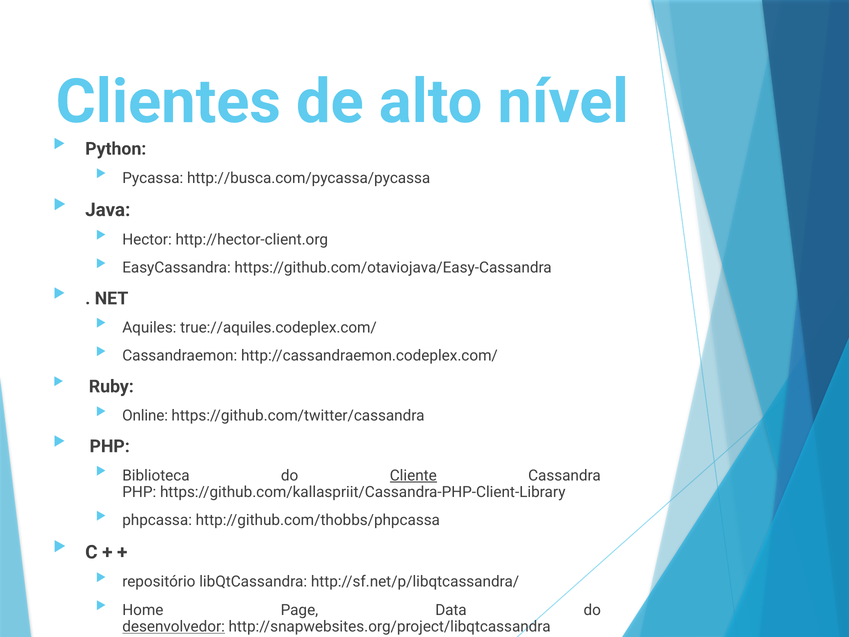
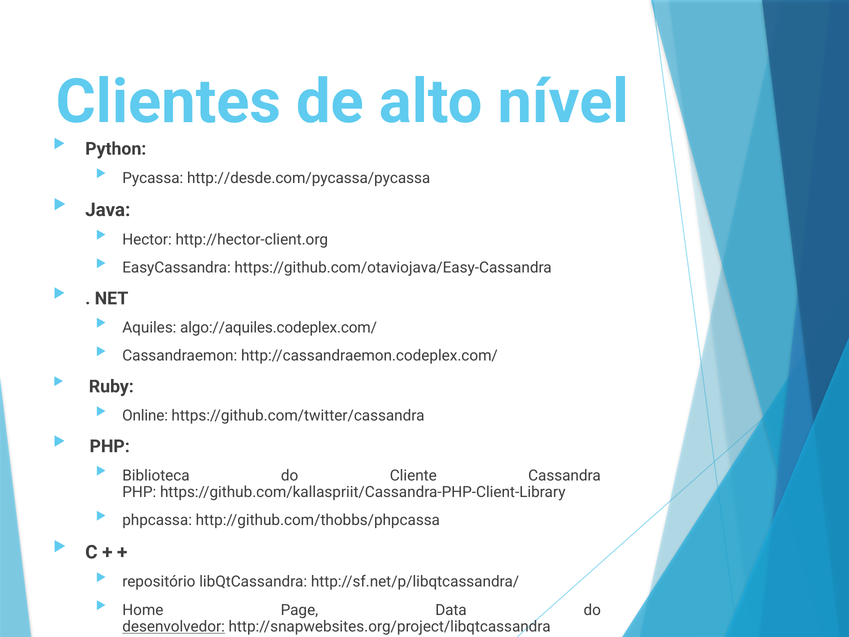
http://busca.com/pycassa/pycassa: http://busca.com/pycassa/pycassa -> http://desde.com/pycassa/pycassa (309, 178)
true://aquiles.codeplex.com/: true://aquiles.codeplex.com/ -> algo://aquiles.codeplex.com/ (279, 327)
Cliente underline: present -> none (413, 475)
